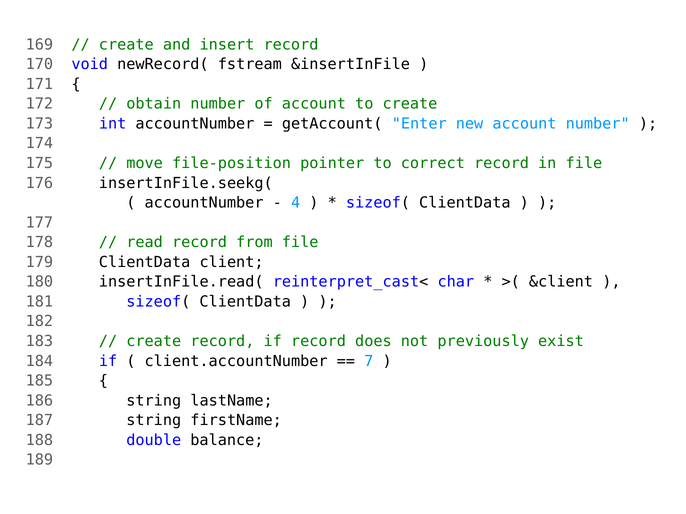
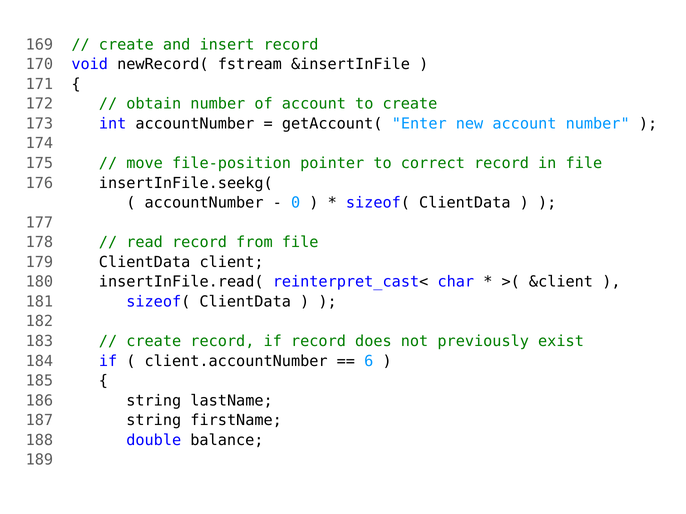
4: 4 -> 0 (296, 203)
7: 7 -> 6 (369, 361)
